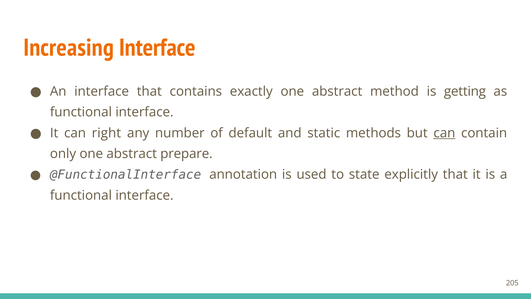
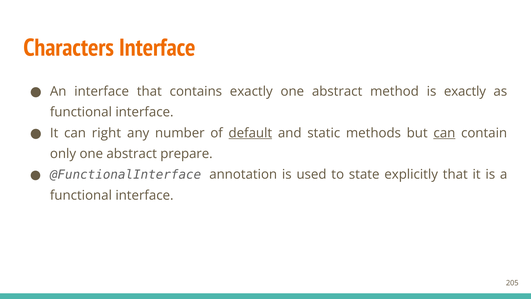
Increasing: Increasing -> Characters (69, 48)
is getting: getting -> exactly (465, 91)
default underline: none -> present (250, 133)
